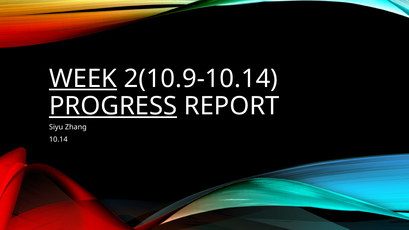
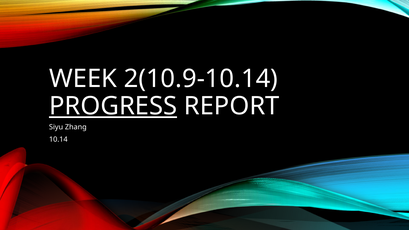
WEEK underline: present -> none (83, 79)
